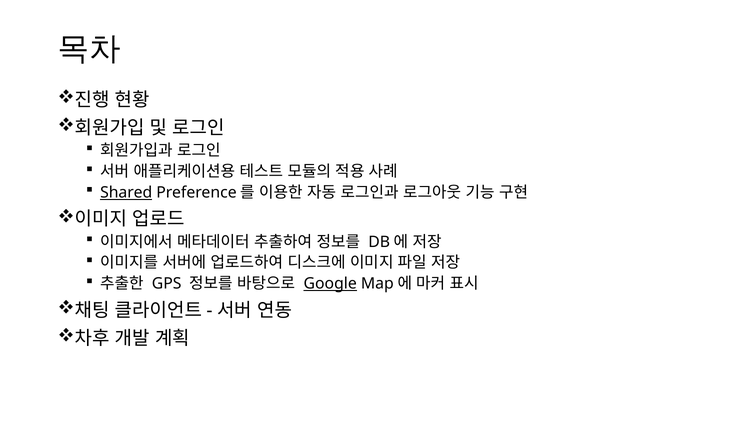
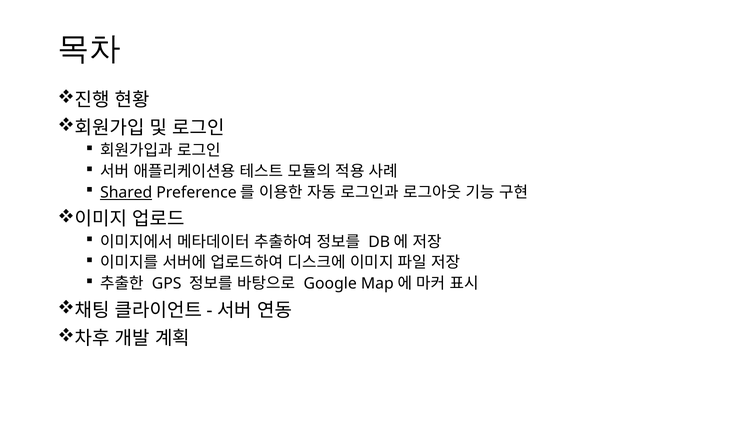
Google underline: present -> none (330, 284)
